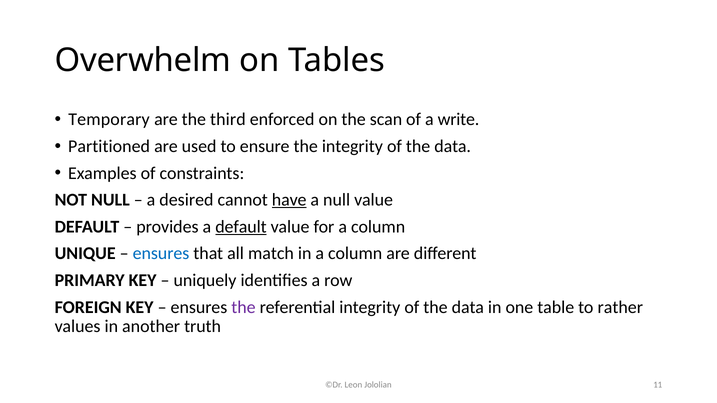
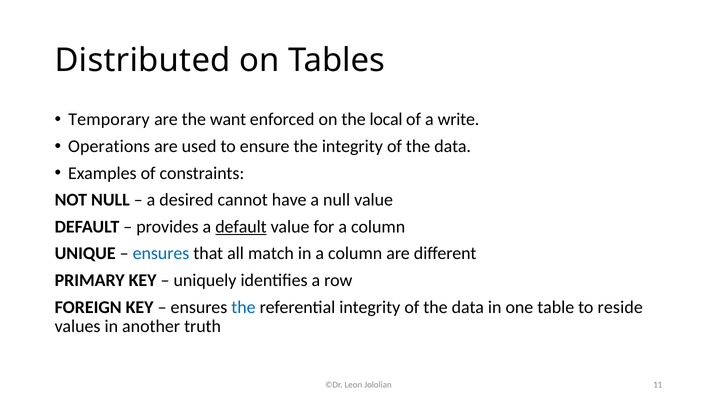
Overwhelm: Overwhelm -> Distributed (143, 60)
third: third -> want (228, 120)
scan: scan -> local (386, 120)
Partitioned: Partitioned -> Operations (109, 146)
have underline: present -> none (289, 200)
the colour: purple -> blue (243, 307)
rather: rather -> reside (620, 307)
